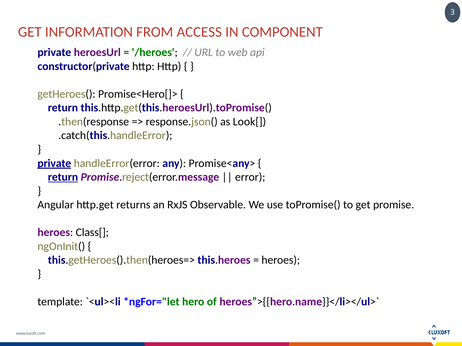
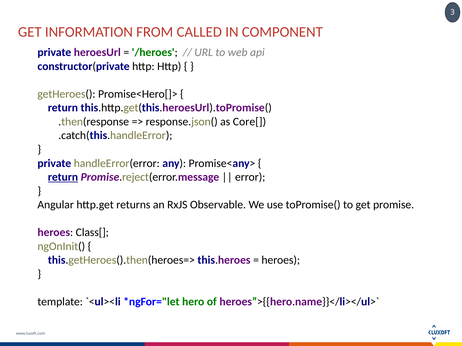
ACCESS: ACCESS -> CALLED (199, 32)
Look[: Look[ -> Core[ (249, 122)
private underline: present -> none (54, 163)
